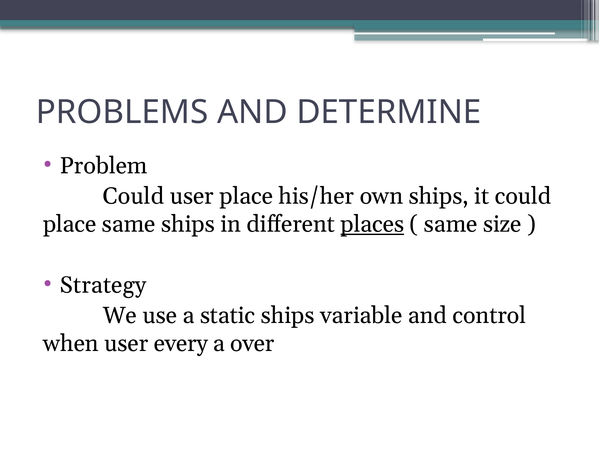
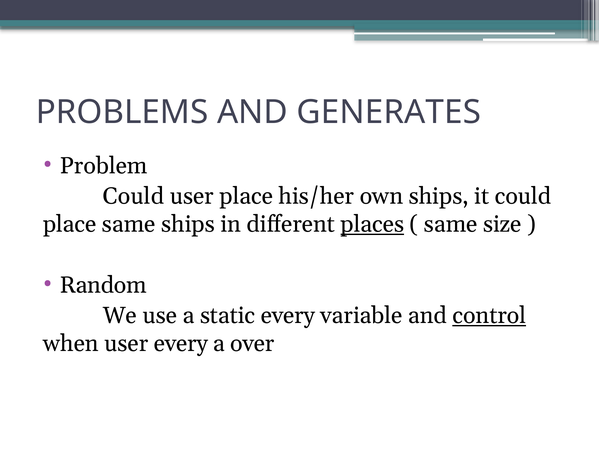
DETERMINE: DETERMINE -> GENERATES (389, 112)
Strategy: Strategy -> Random (103, 285)
static ships: ships -> every (288, 316)
control underline: none -> present (489, 316)
